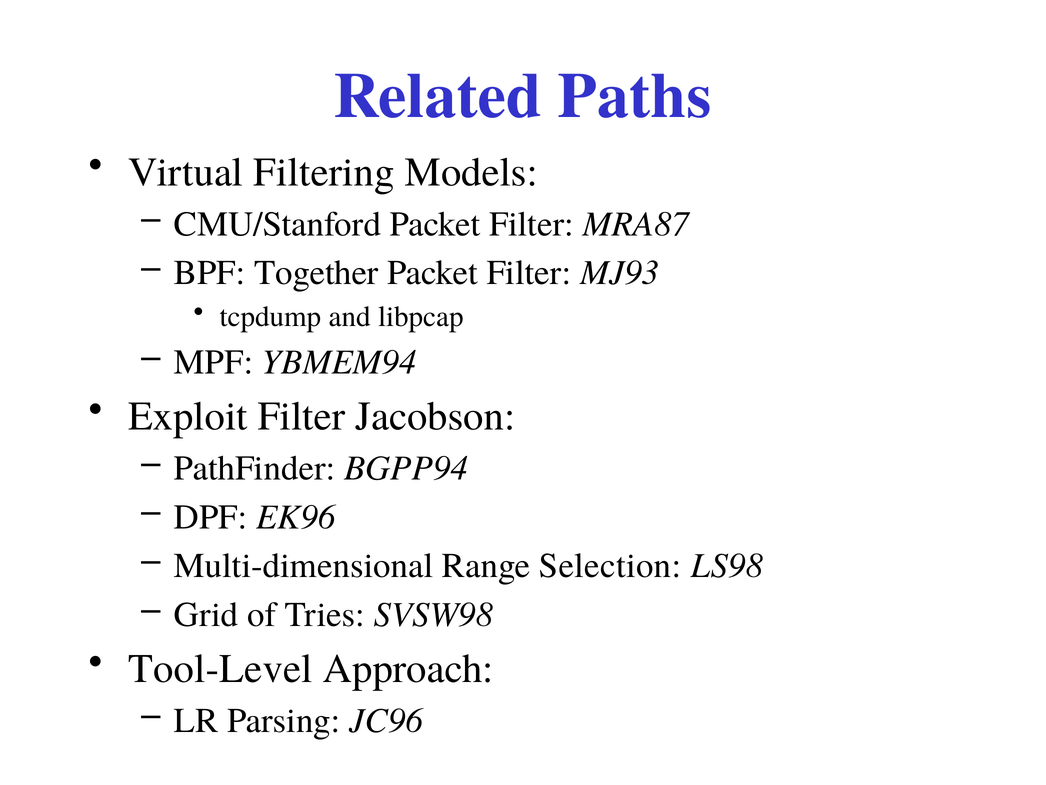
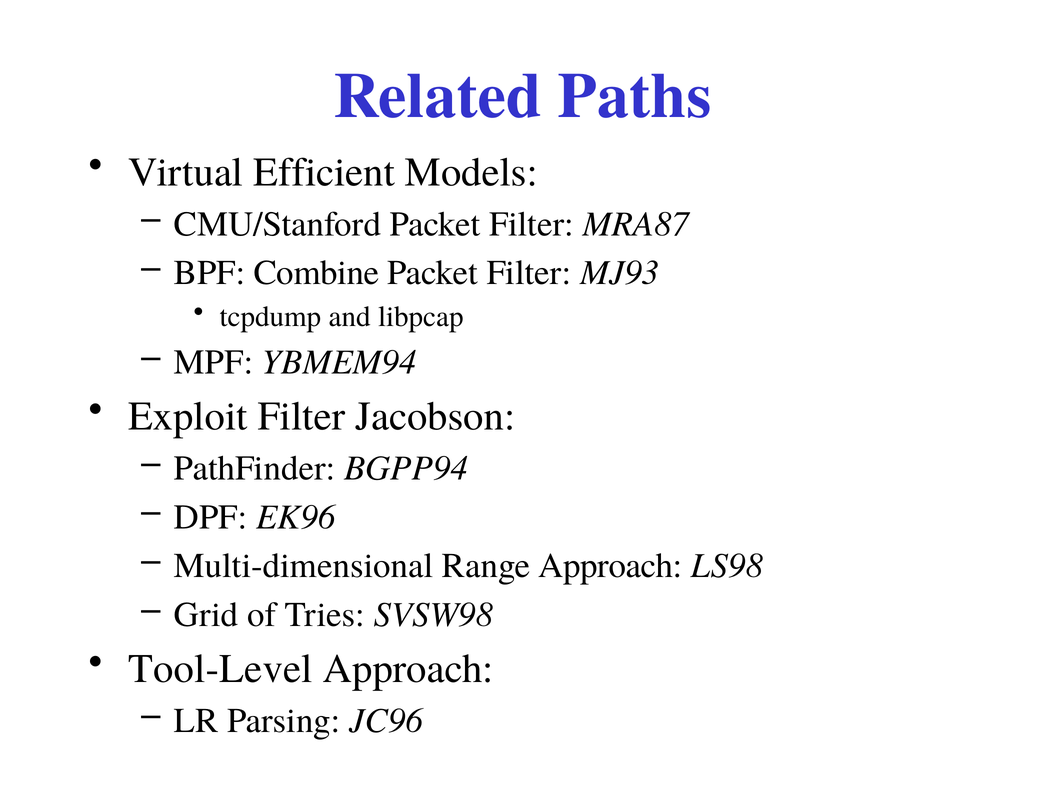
Filtering: Filtering -> Efficient (324, 172)
Together: Together -> Combine (316, 273)
Range Selection: Selection -> Approach (610, 566)
